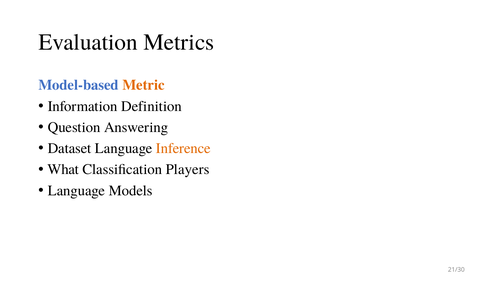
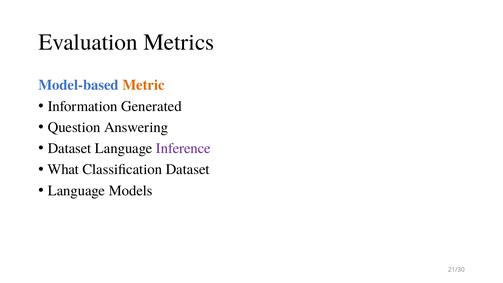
Definition: Definition -> Generated (151, 106)
Inference colour: orange -> purple (183, 148)
Classification Players: Players -> Dataset (188, 169)
